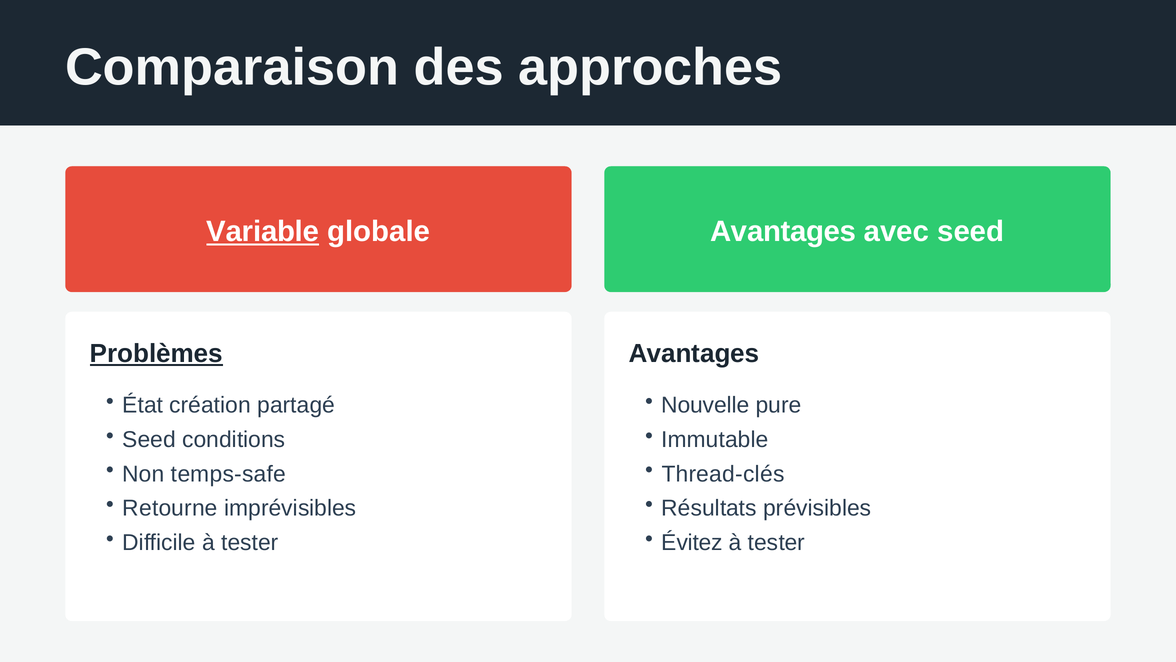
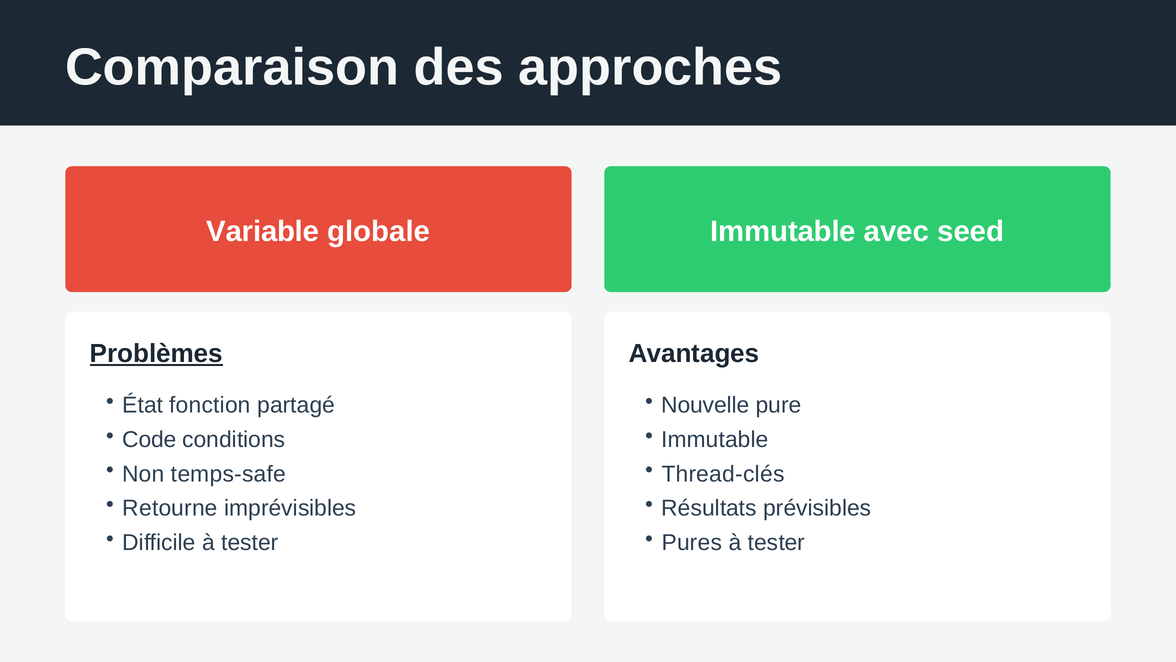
Variable underline: present -> none (263, 232)
Avantages: Avantages -> Immutable (783, 232)
création: création -> fonction (210, 405)
Seed: Seed -> Code (149, 439)
Évitez: Évitez -> Pures (692, 542)
